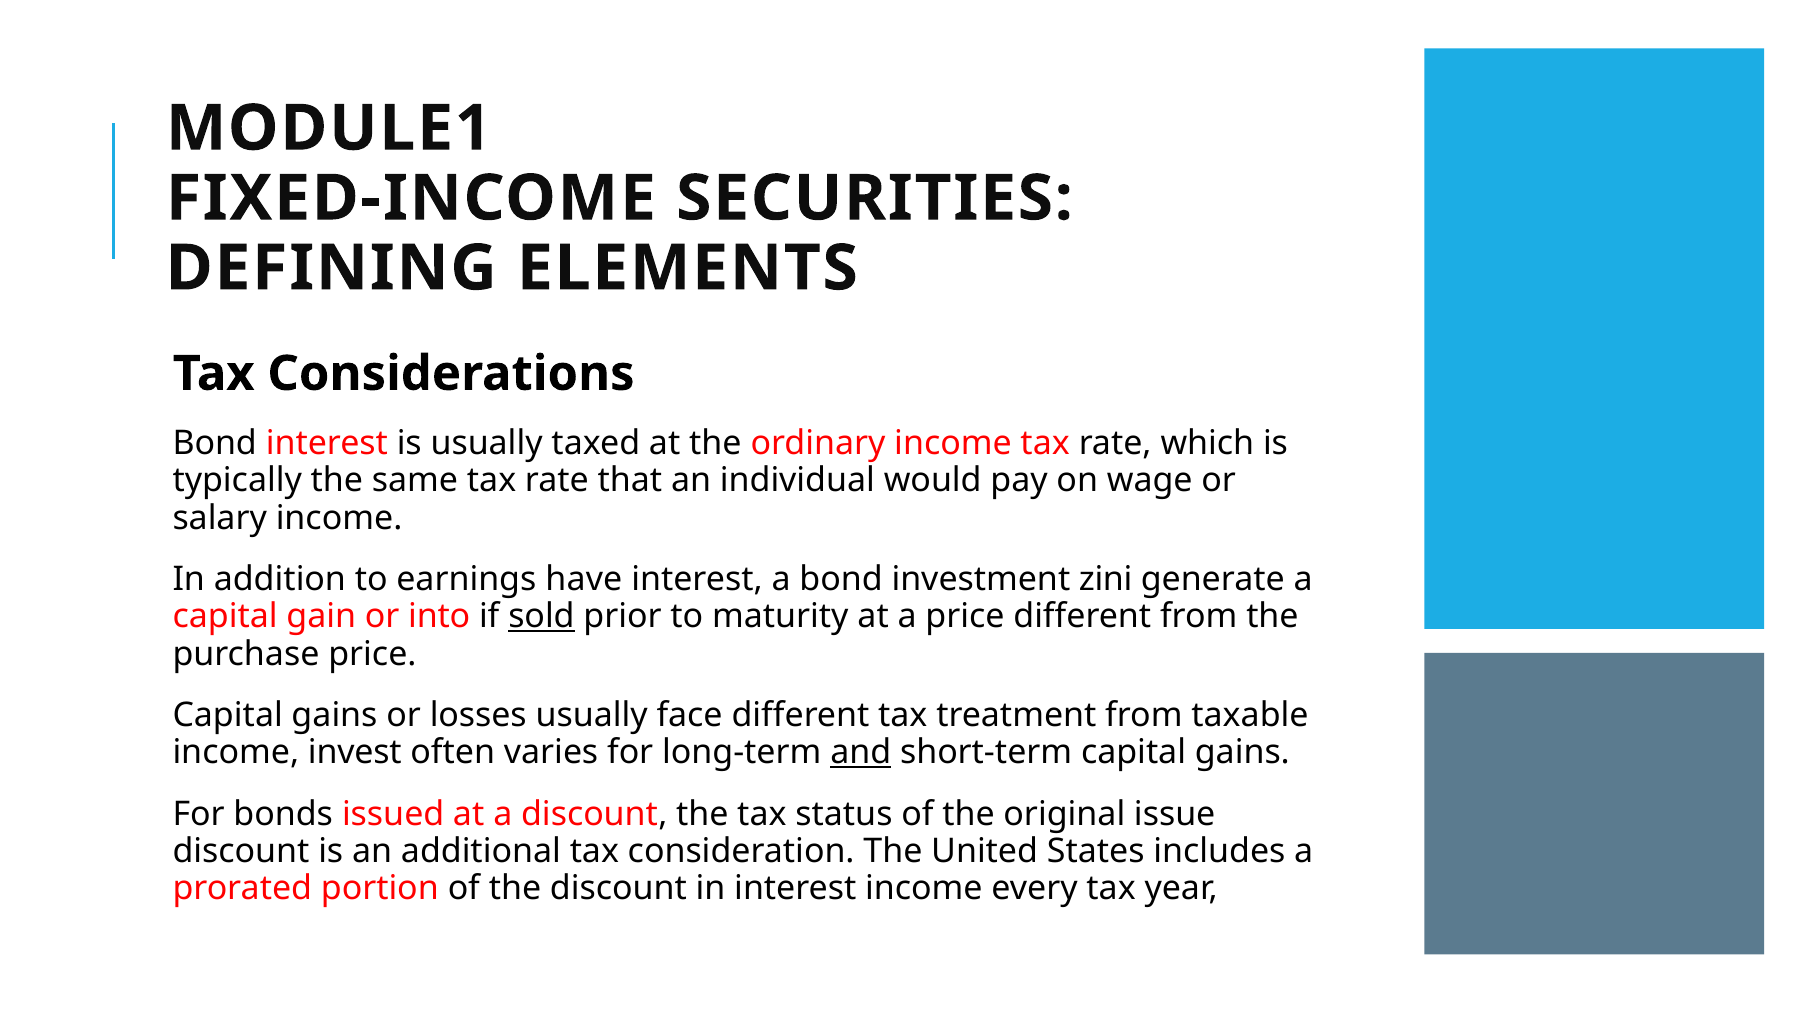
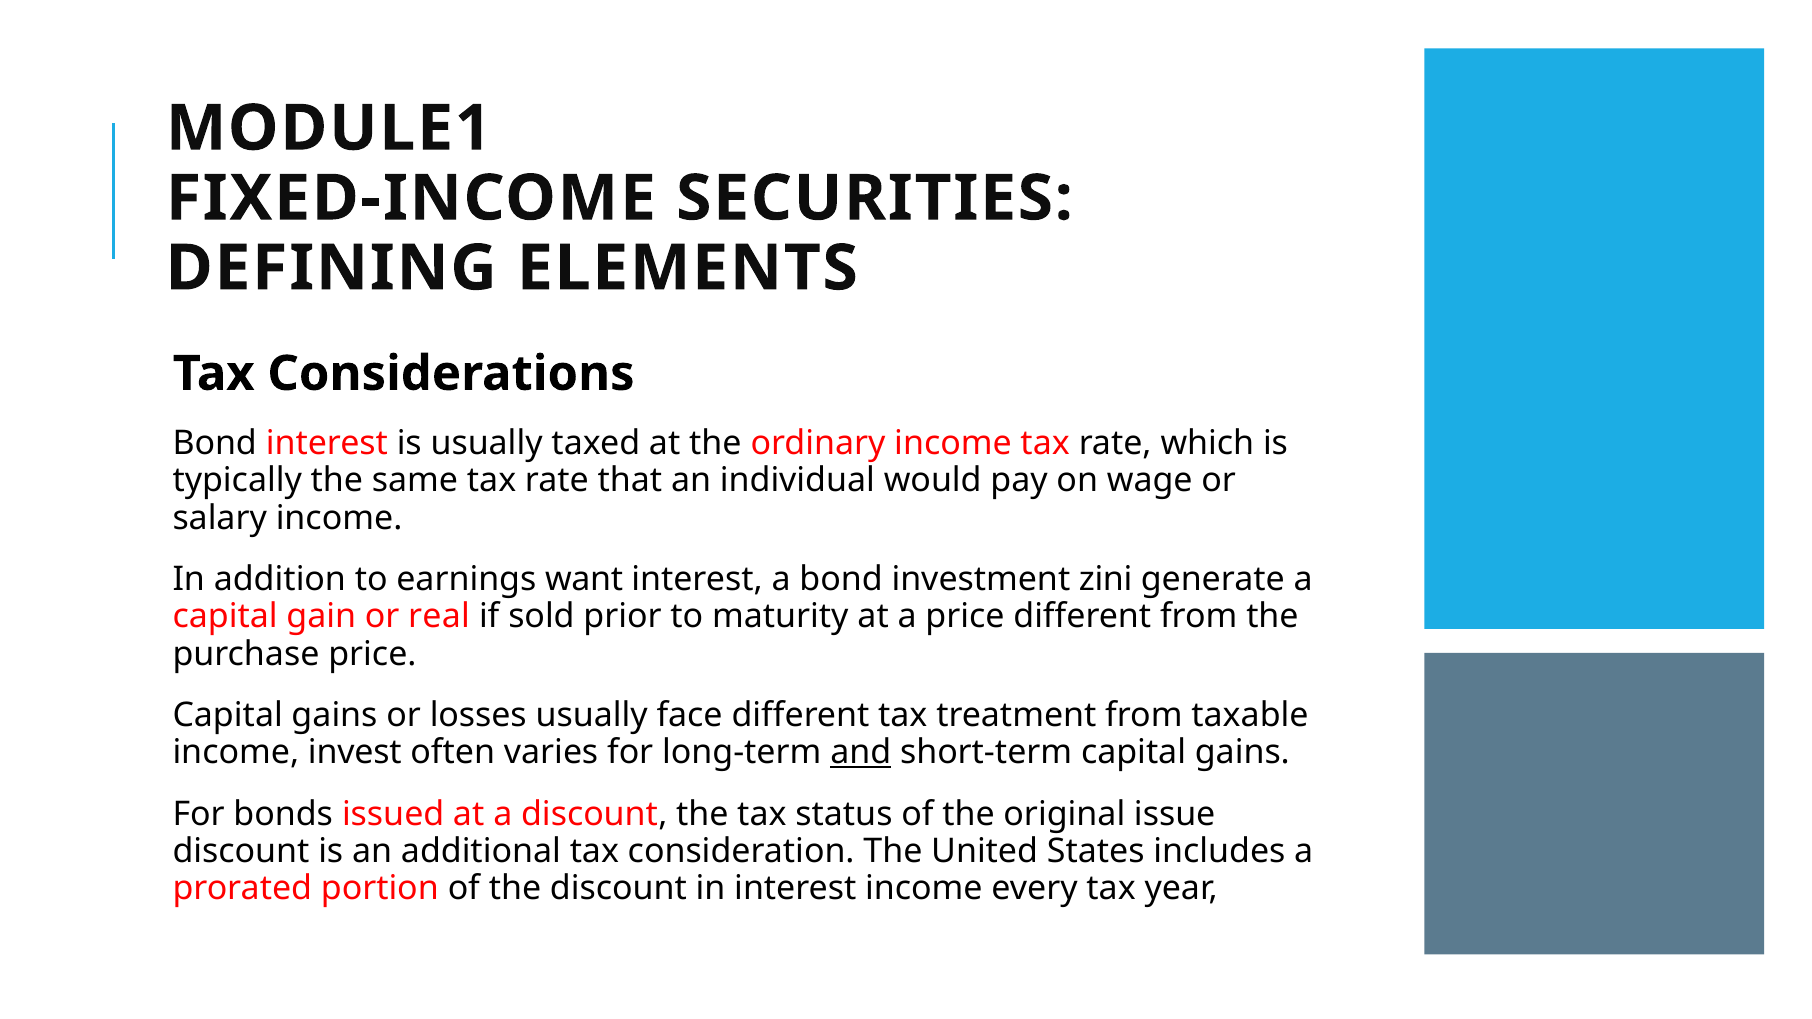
have: have -> want (584, 579)
into: into -> real (439, 617)
sold underline: present -> none (541, 617)
